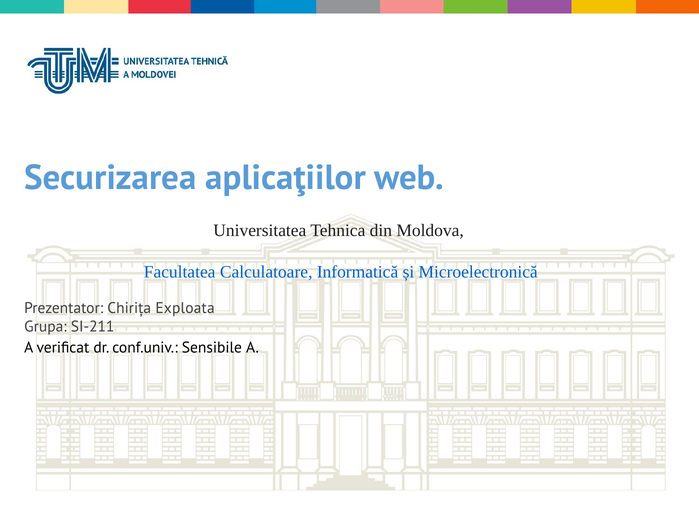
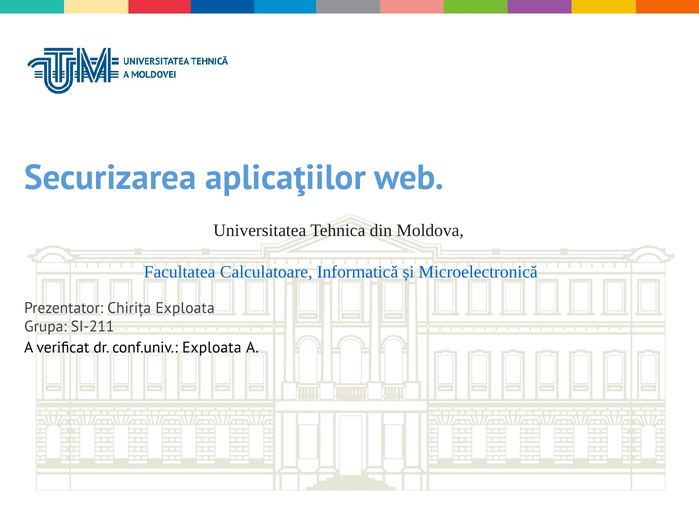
conf.univ Sensibile: Sensibile -> Exploata (212, 348)
